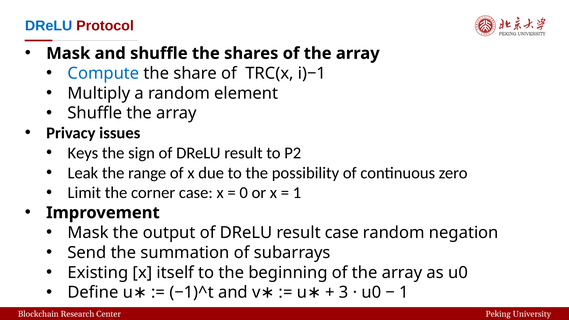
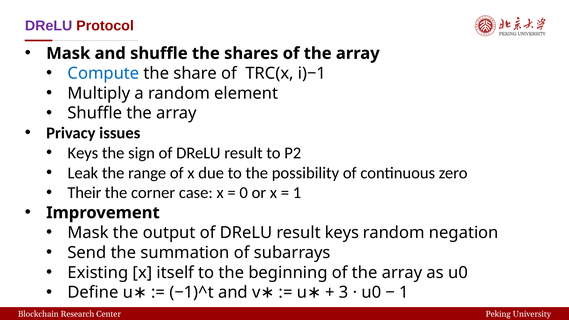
DReLU colour: blue -> purple (49, 26)
Limit: Limit -> Their (84, 193)
result case: case -> keys (342, 233)
